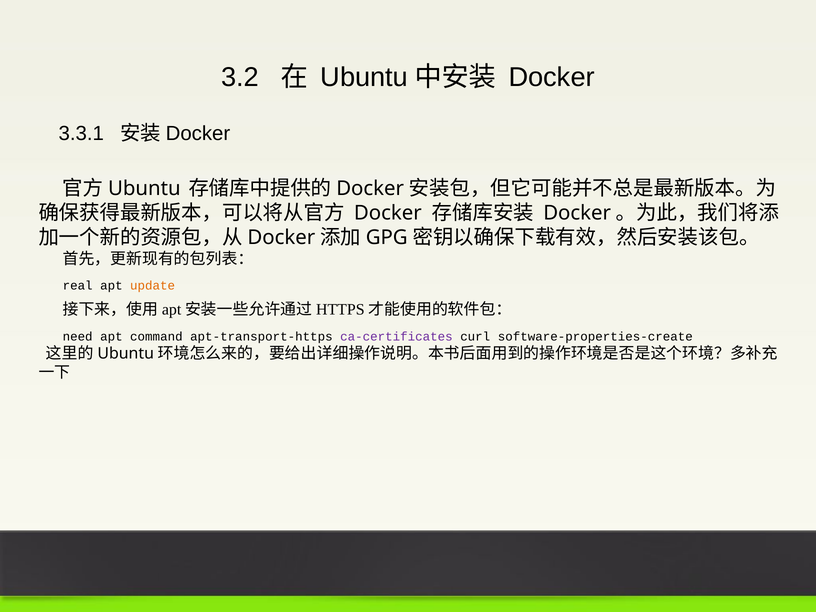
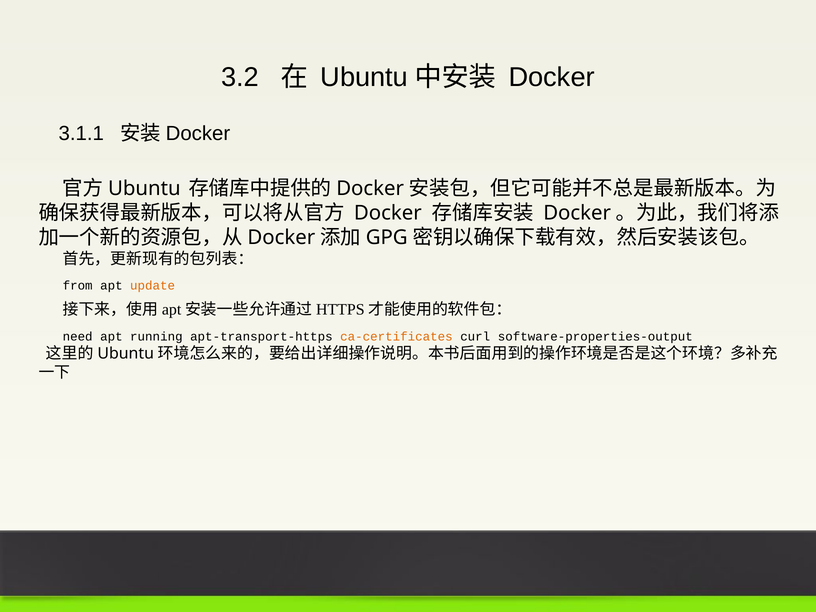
3.3.1: 3.3.1 -> 3.1.1 (81, 133)
real: real -> from (78, 286)
command: command -> running (156, 336)
ca-certificates colour: purple -> orange (396, 336)
software-properties-create: software-properties-create -> software-properties-output (595, 336)
